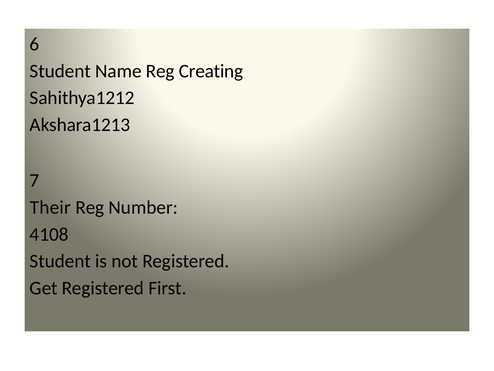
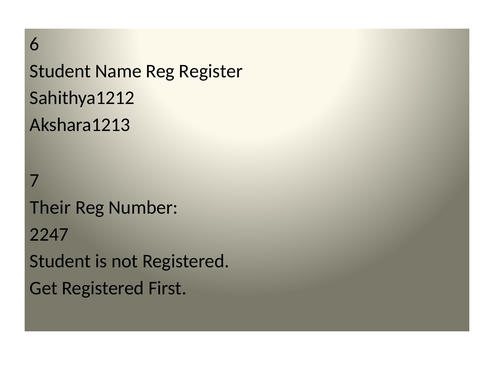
Creating: Creating -> Register (211, 71)
4108: 4108 -> 2247 (49, 234)
